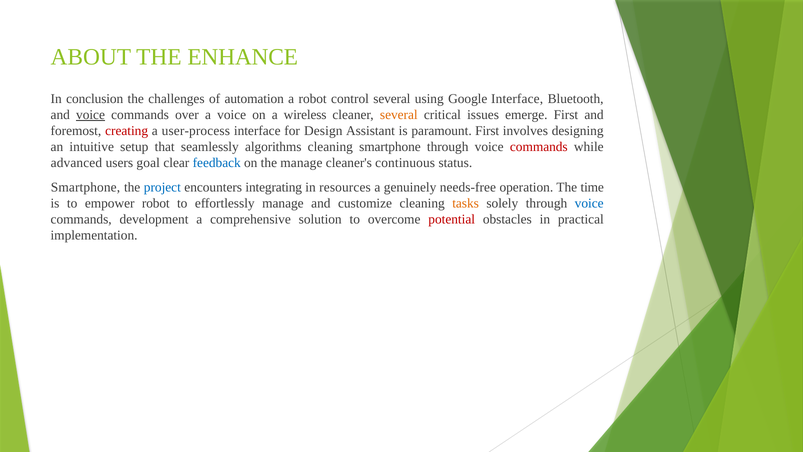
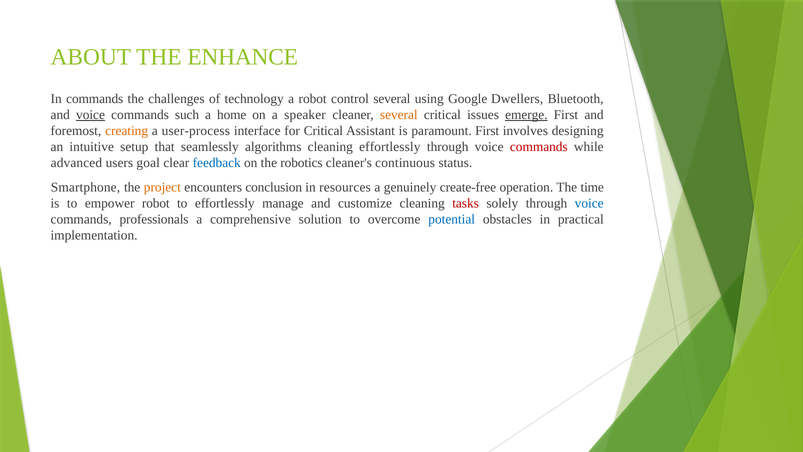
In conclusion: conclusion -> commands (95, 99)
automation: automation -> technology (254, 99)
Google Interface: Interface -> Dwellers (517, 99)
over: over -> such (187, 115)
a voice: voice -> home (232, 115)
wireless: wireless -> speaker (305, 115)
emerge underline: none -> present (526, 115)
creating colour: red -> orange (127, 131)
for Design: Design -> Critical (323, 131)
cleaning smartphone: smartphone -> effortlessly (390, 147)
the manage: manage -> robotics (302, 163)
project colour: blue -> orange (162, 187)
integrating: integrating -> conclusion (274, 187)
needs-free: needs-free -> create-free (468, 187)
tasks colour: orange -> red (466, 203)
development: development -> professionals (154, 219)
potential colour: red -> blue (452, 219)
